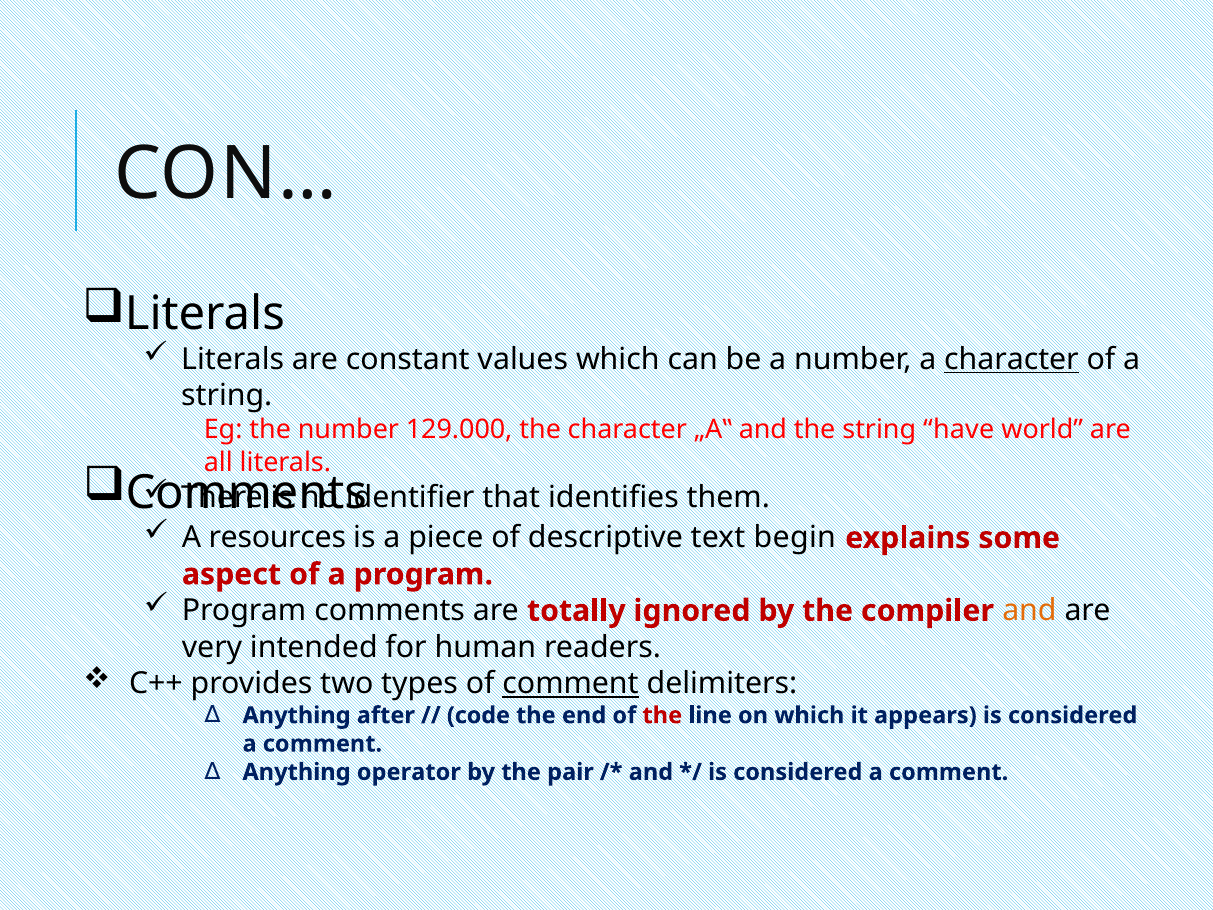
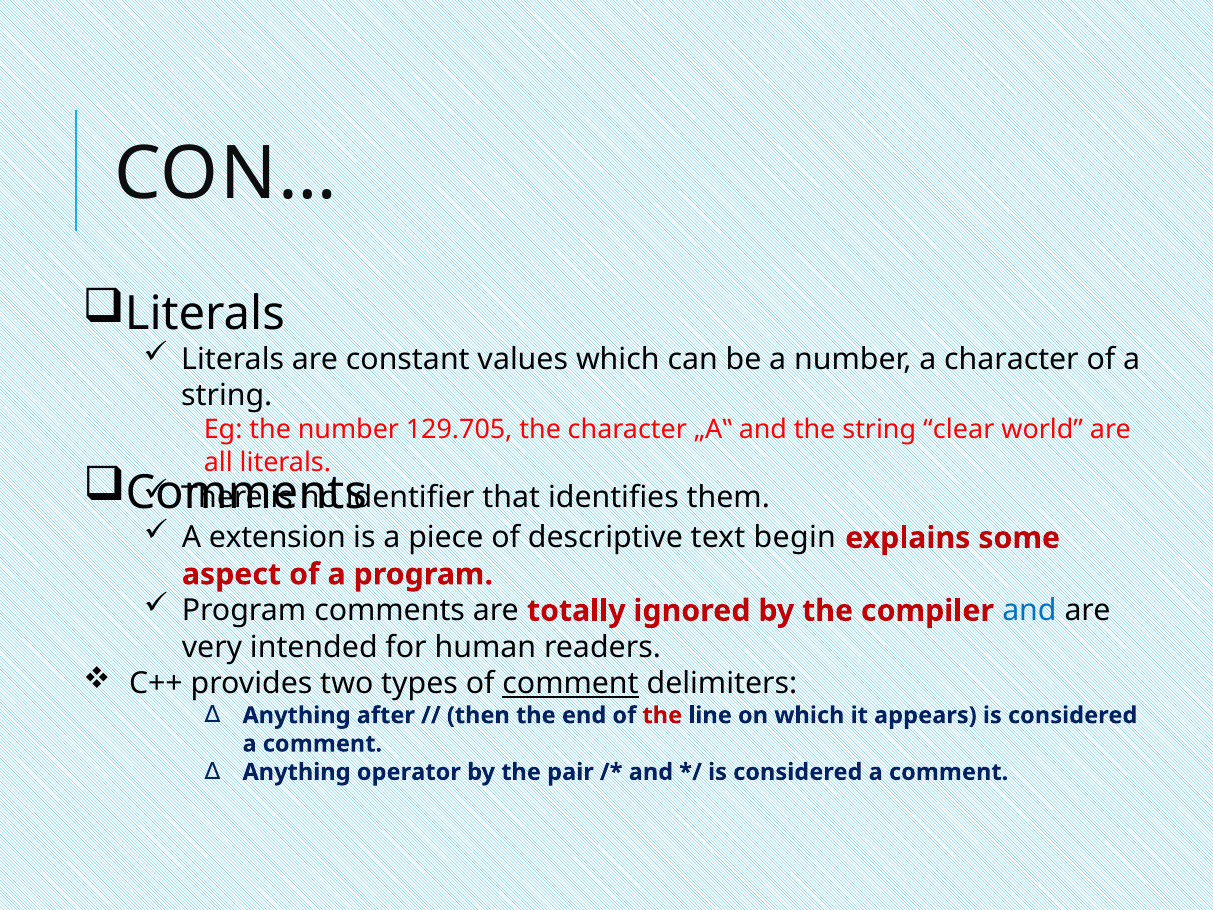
character underline: present -> none (1011, 359)
129.000: 129.000 -> 129.705 (459, 430)
have: have -> clear (959, 430)
resources: resources -> extension (277, 538)
and colour: orange -> blue (1029, 611)
code: code -> then (478, 715)
